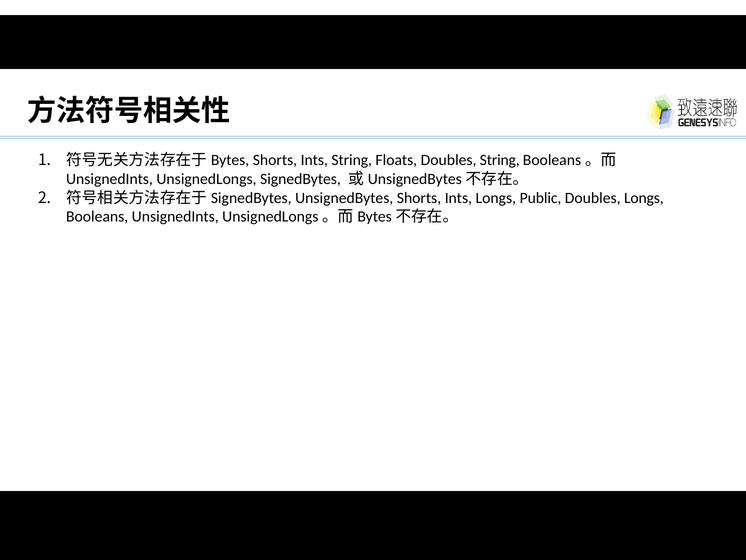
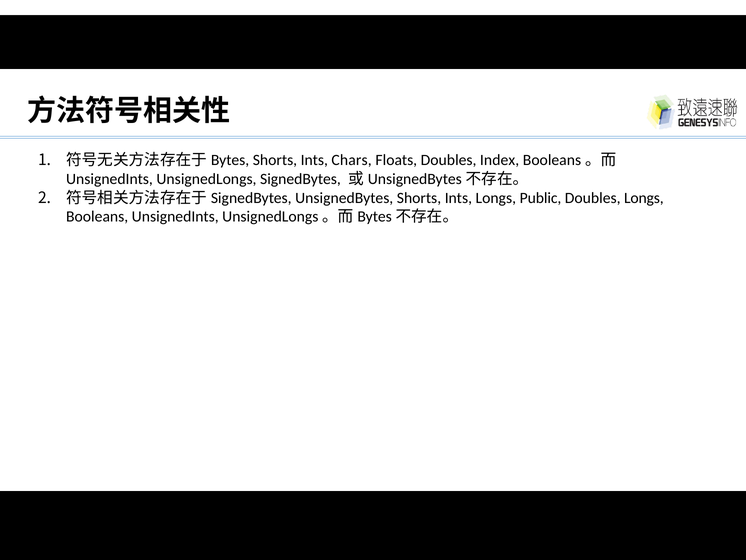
Ints String: String -> Chars (352, 160)
Doubles String: String -> Index (500, 160)
